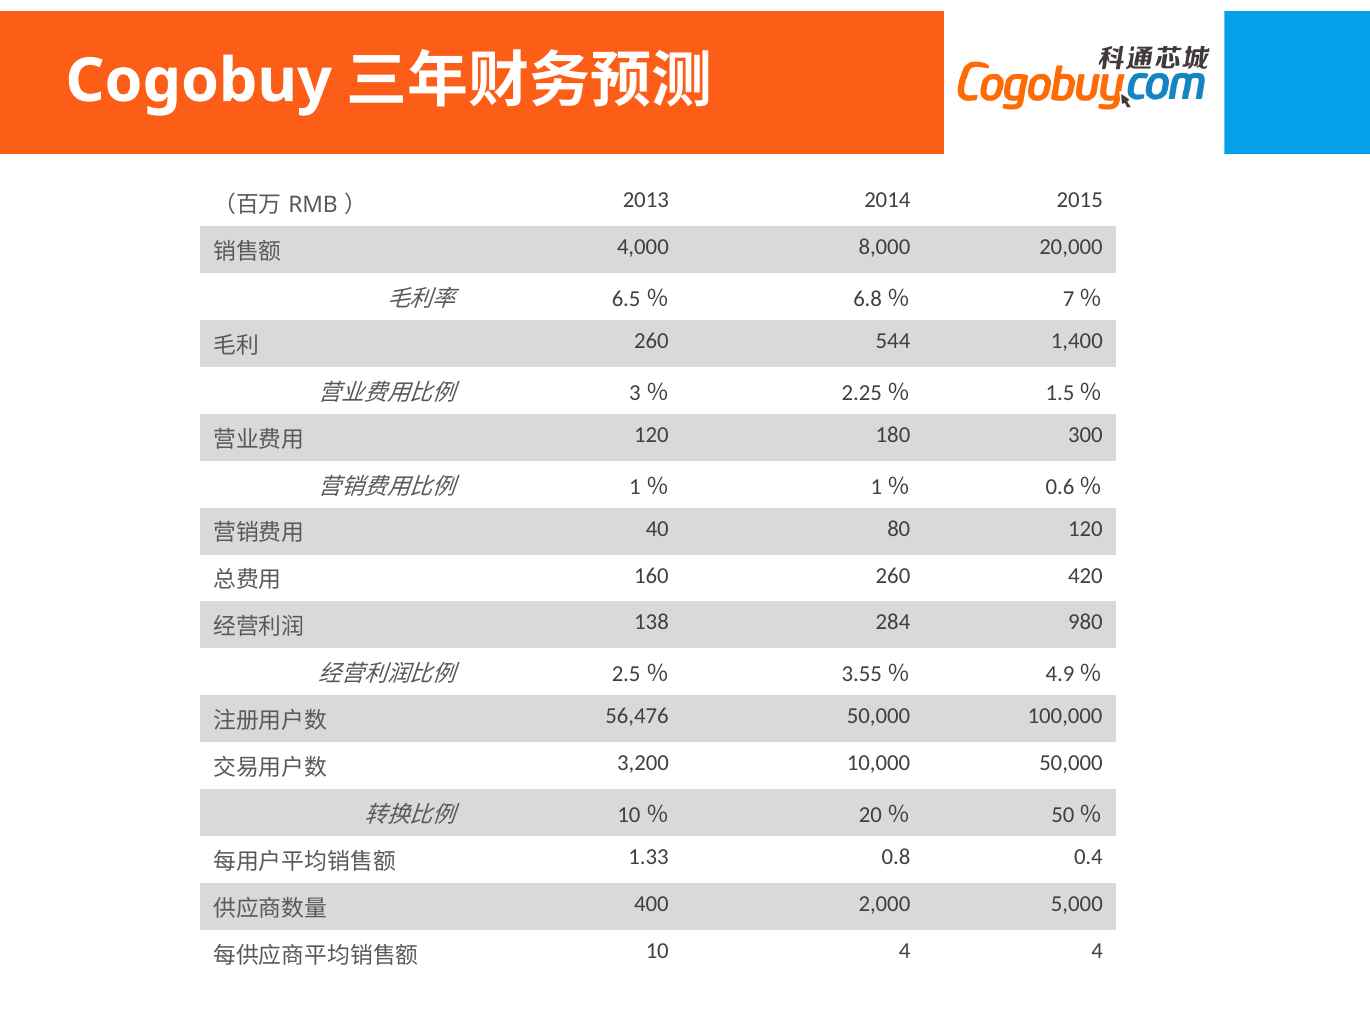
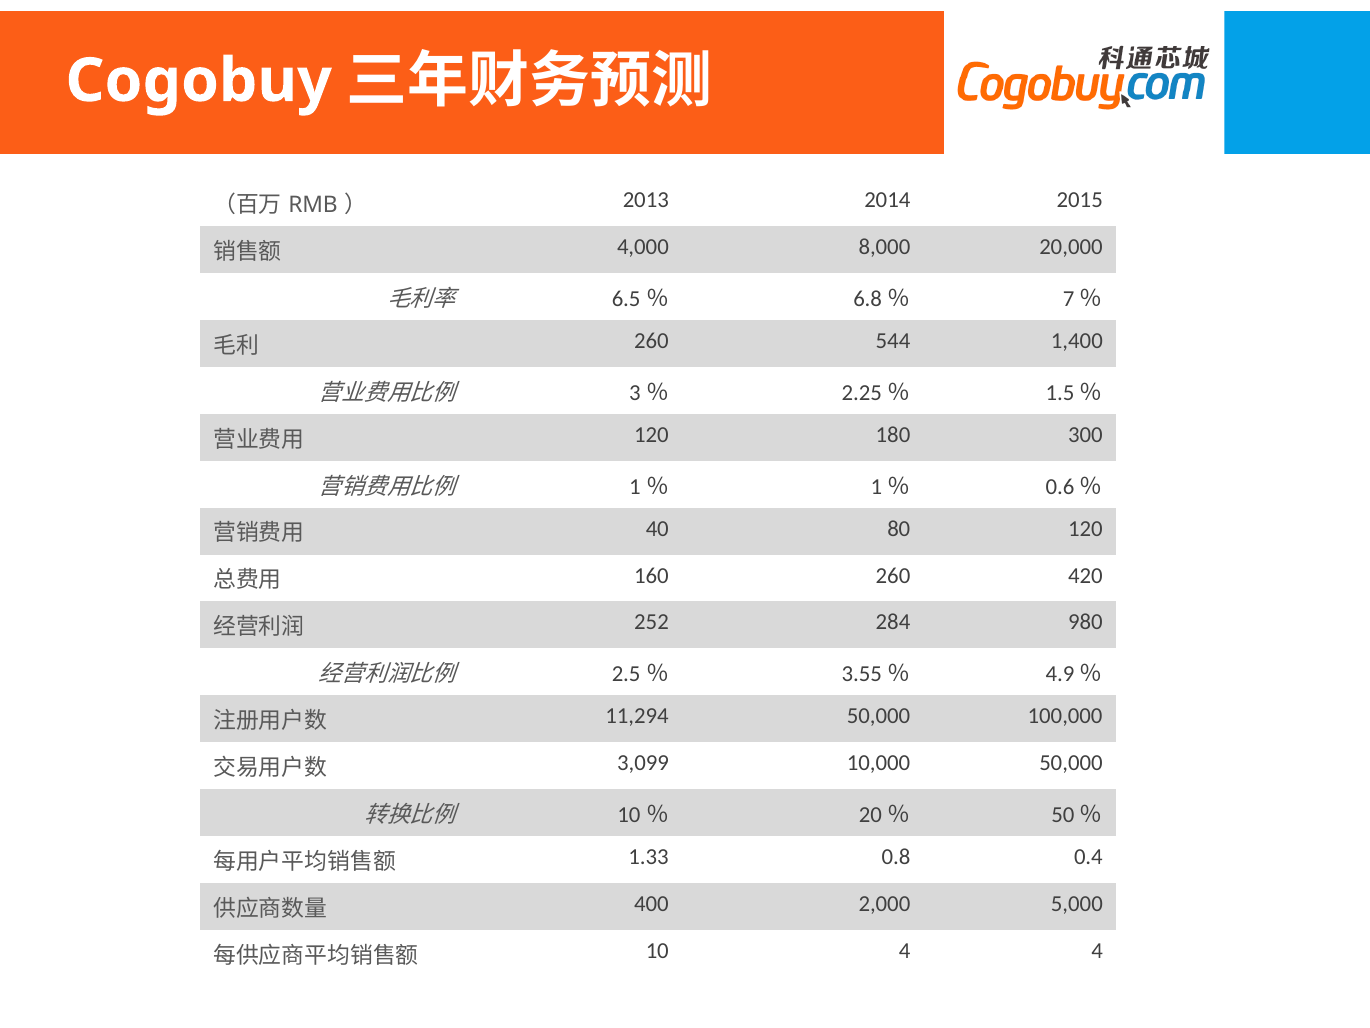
138: 138 -> 252 (651, 622)
56,476: 56,476 -> 11,294 (637, 716)
3,200: 3,200 -> 3,099 (643, 763)
